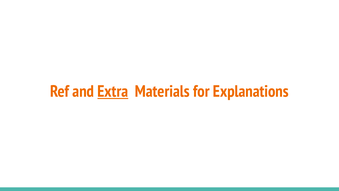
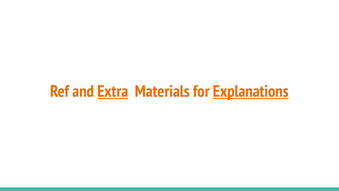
Explanations underline: none -> present (251, 91)
